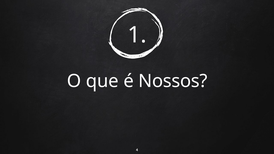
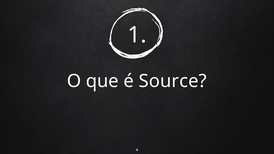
Nossos: Nossos -> Source (173, 81)
